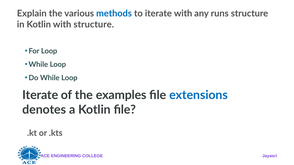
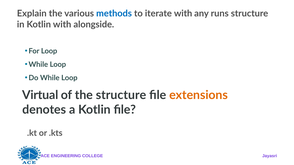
with structure: structure -> alongside (94, 25)
Iterate: Iterate -> Virtual (40, 95)
the examples: examples -> structure (121, 95)
extensions colour: blue -> orange (199, 95)
